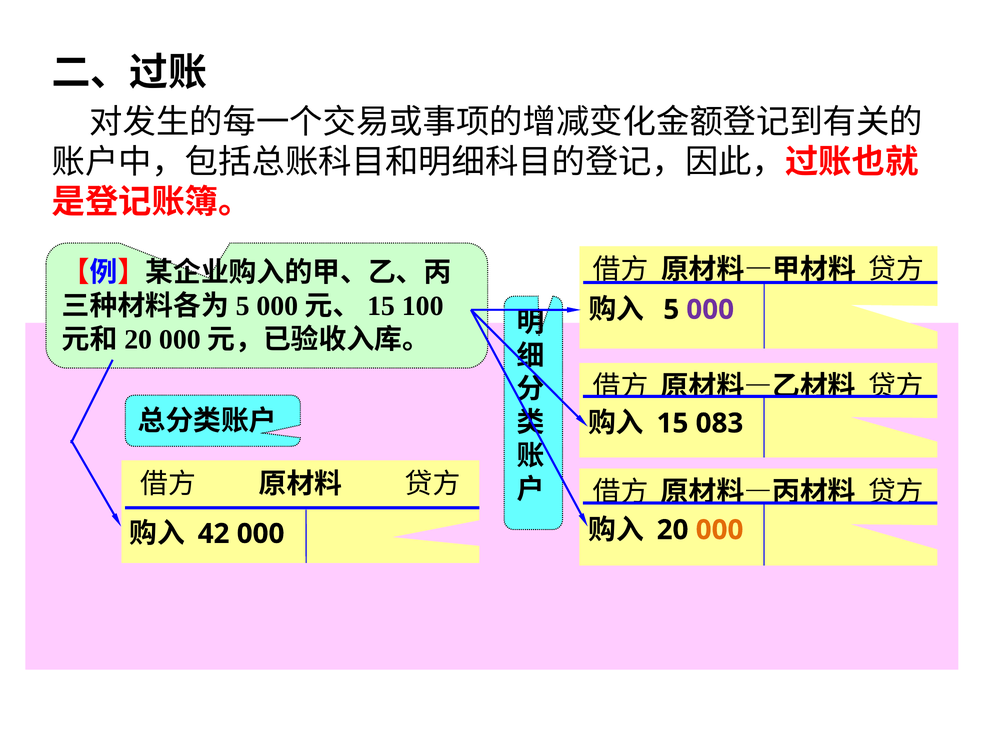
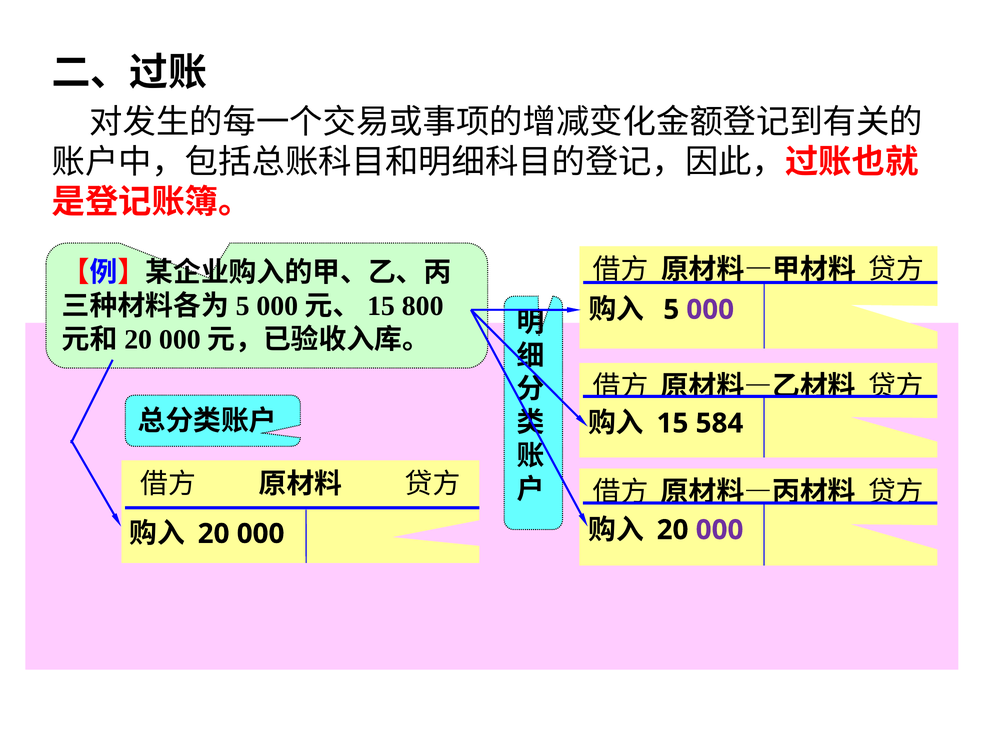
100: 100 -> 800 (423, 306)
083: 083 -> 584 (719, 423)
000 colour: orange -> purple (720, 530)
42: 42 -> 20 (214, 534)
